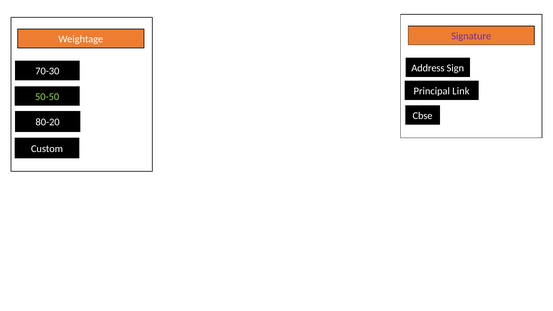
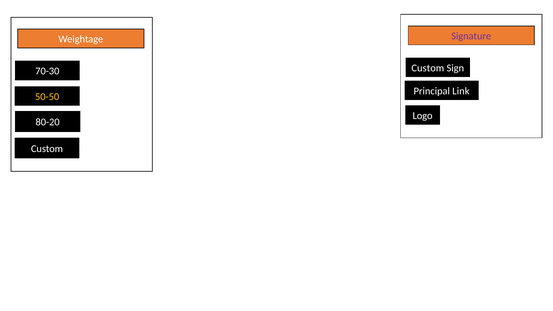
Address: Address -> Custom (428, 68)
50-50 colour: light green -> yellow (47, 97)
Cbse: Cbse -> Logo (423, 116)
